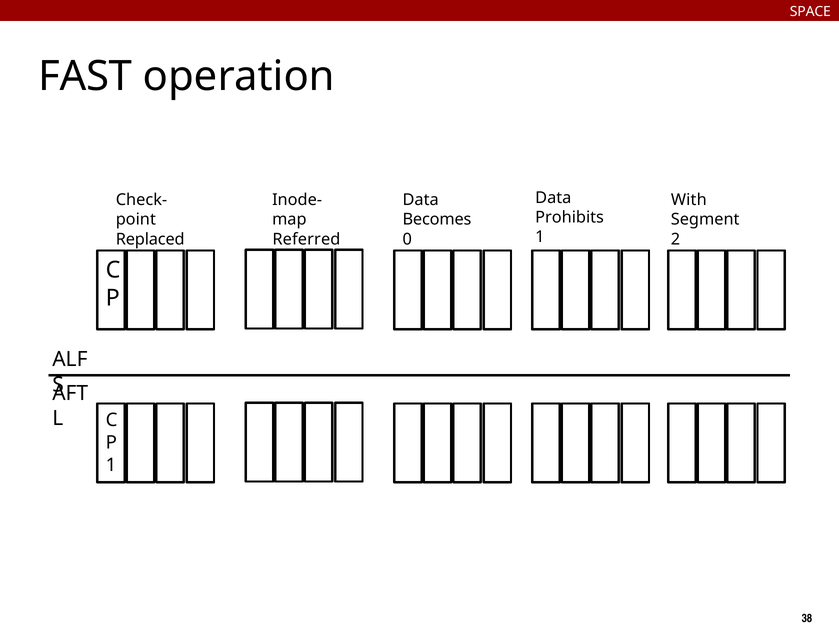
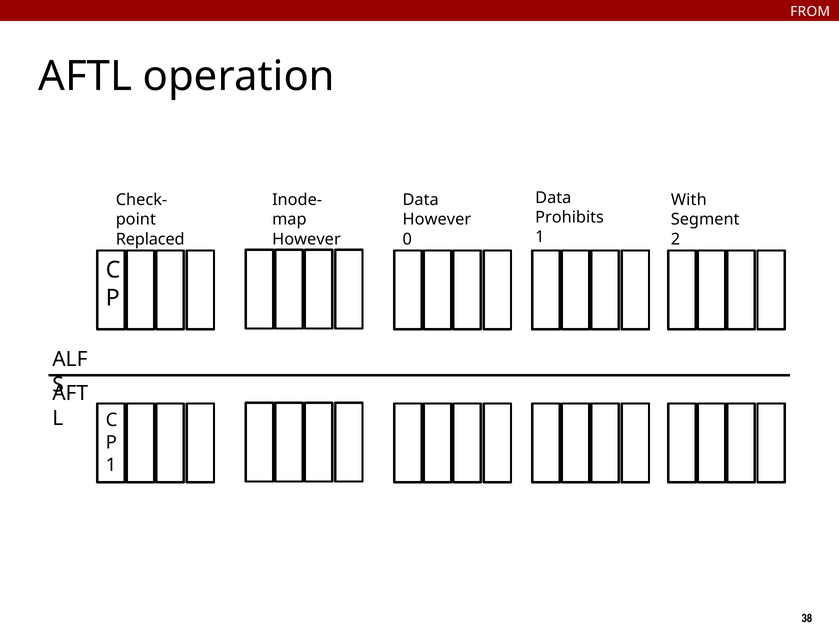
SPACE: SPACE -> FROM (810, 12)
FAST: FAST -> AFTL (85, 76)
Becomes: Becomes -> However (437, 220)
Referred: Referred -> However (306, 239)
